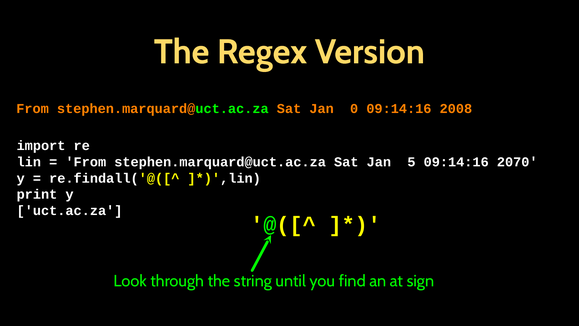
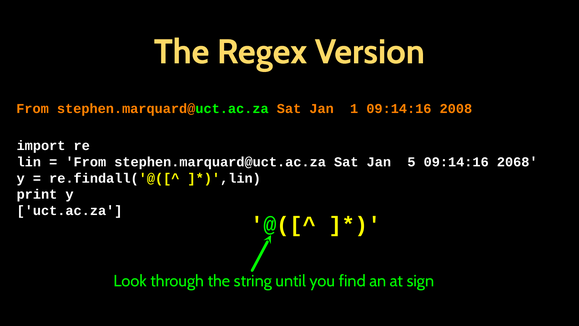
0: 0 -> 1 (354, 109)
2070: 2070 -> 2068 (517, 162)
